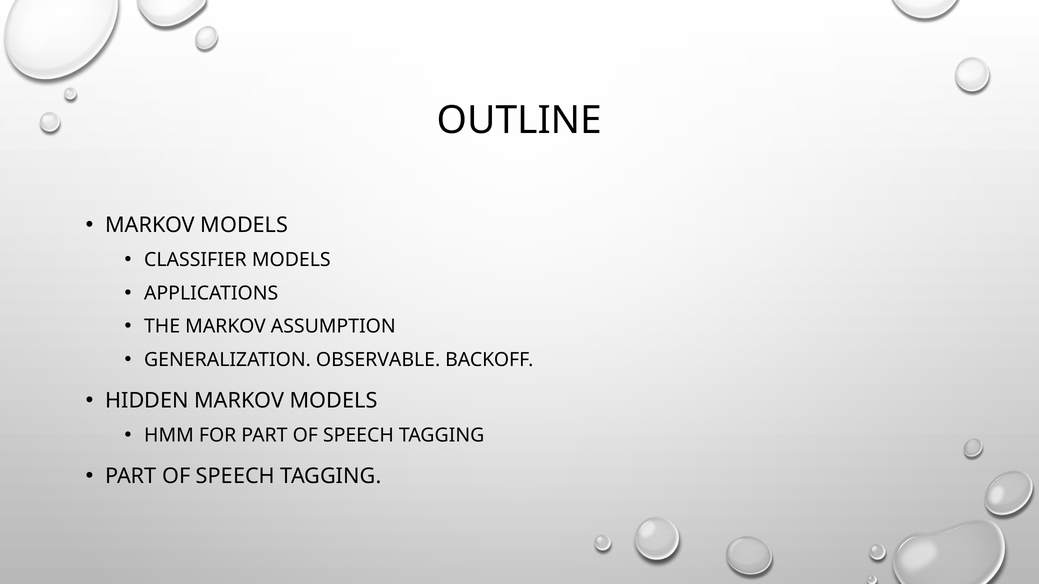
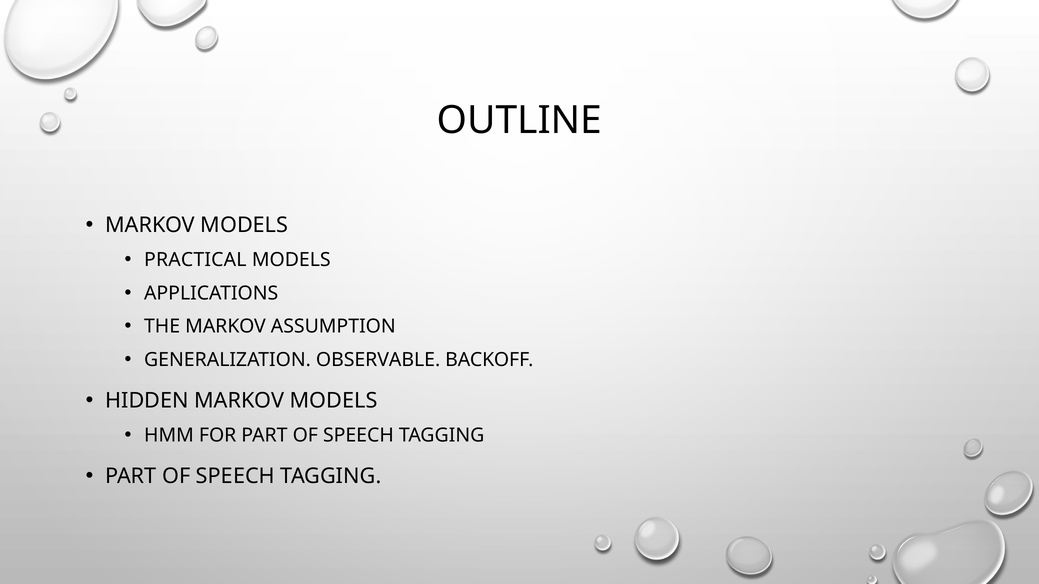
CLASSIFIER: CLASSIFIER -> PRACTICAL (195, 260)
